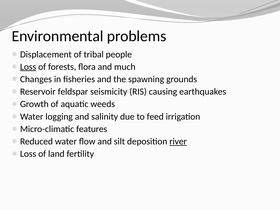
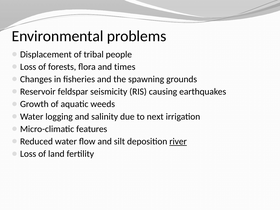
Loss underline: present -> none (28, 67)
much: much -> times (125, 67)
feed: feed -> next (155, 117)
